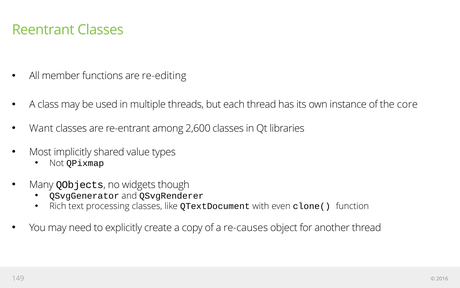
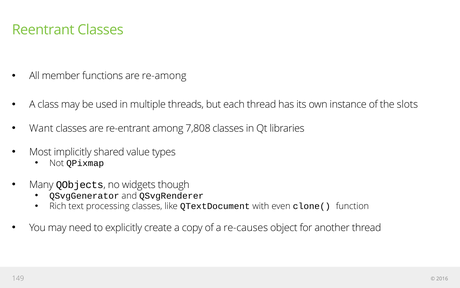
re-editing: re-editing -> re-among (164, 76)
core: core -> slots (407, 104)
2,600: 2,600 -> 7,808 (198, 128)
